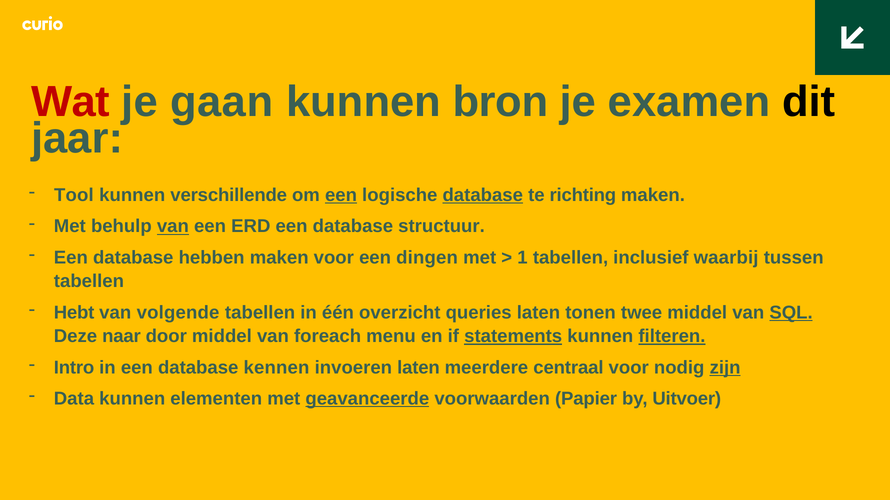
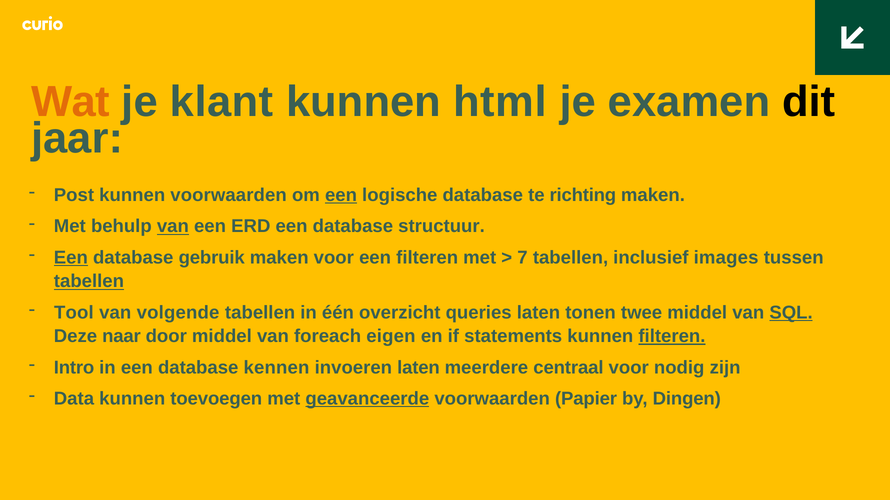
Wat colour: red -> orange (71, 102)
gaan: gaan -> klant (222, 102)
bron: bron -> html (500, 102)
Tool: Tool -> Post (74, 195)
kunnen verschillende: verschillende -> voorwaarden (229, 195)
database underline: present -> none (483, 195)
Een underline: none -> present (71, 258)
hebben: hebben -> gebruik (212, 258)
een dingen: dingen -> filteren (427, 258)
1: 1 -> 7 (523, 258)
waarbij: waarbij -> images (726, 258)
tabellen underline: none -> present (89, 282)
Hebt: Hebt -> Tool (74, 313)
menu: menu -> eigen (391, 337)
statements underline: present -> none (513, 337)
zijn underline: present -> none (725, 368)
elementen: elementen -> toevoegen (216, 399)
Uitvoer: Uitvoer -> Dingen (687, 399)
